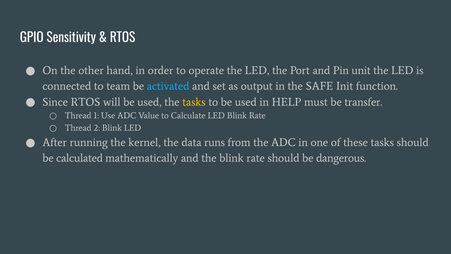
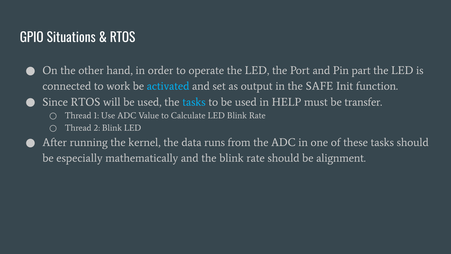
Sensitivity: Sensitivity -> Situations (71, 38)
unit: unit -> part (361, 70)
team: team -> work (118, 86)
tasks colour: yellow -> light blue (194, 102)
calculated: calculated -> especially (79, 158)
dangerous: dangerous -> alignment (341, 158)
